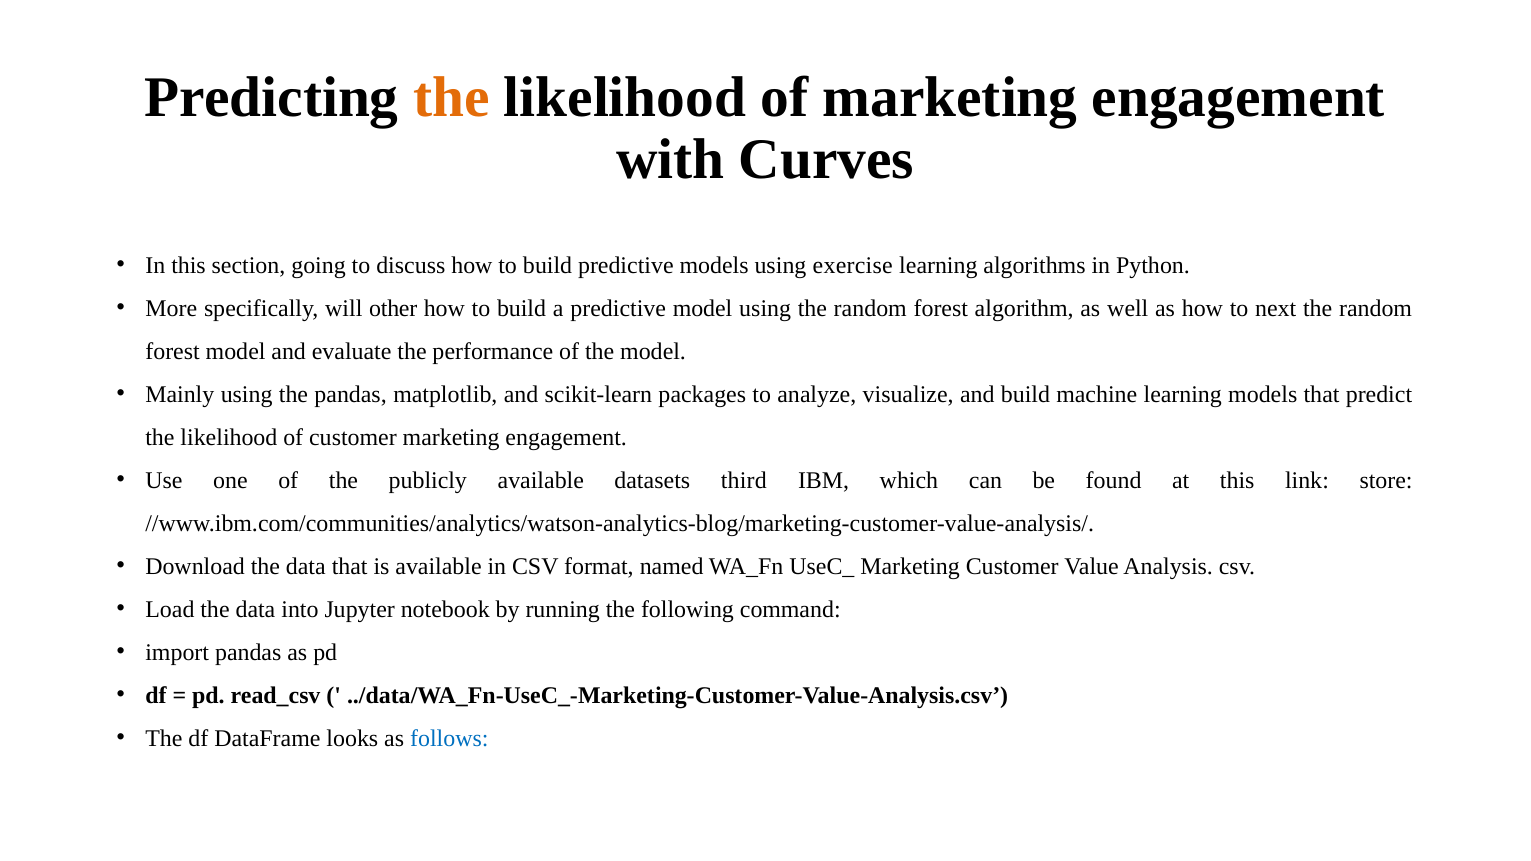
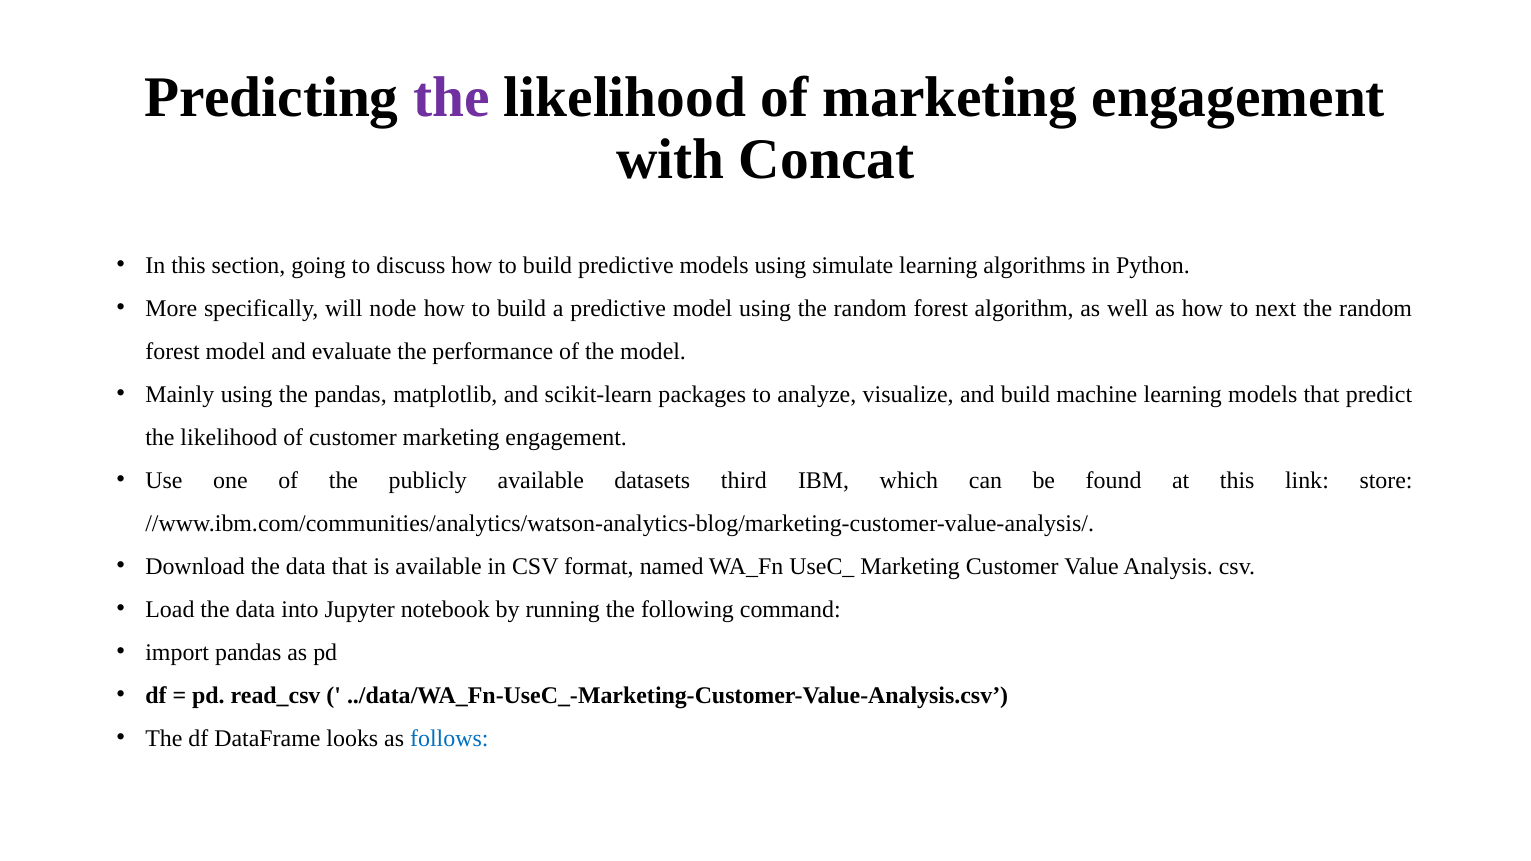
the colour: orange -> purple (451, 98)
Curves: Curves -> Concat (827, 160)
exercise: exercise -> simulate (853, 265)
other: other -> node (393, 308)
